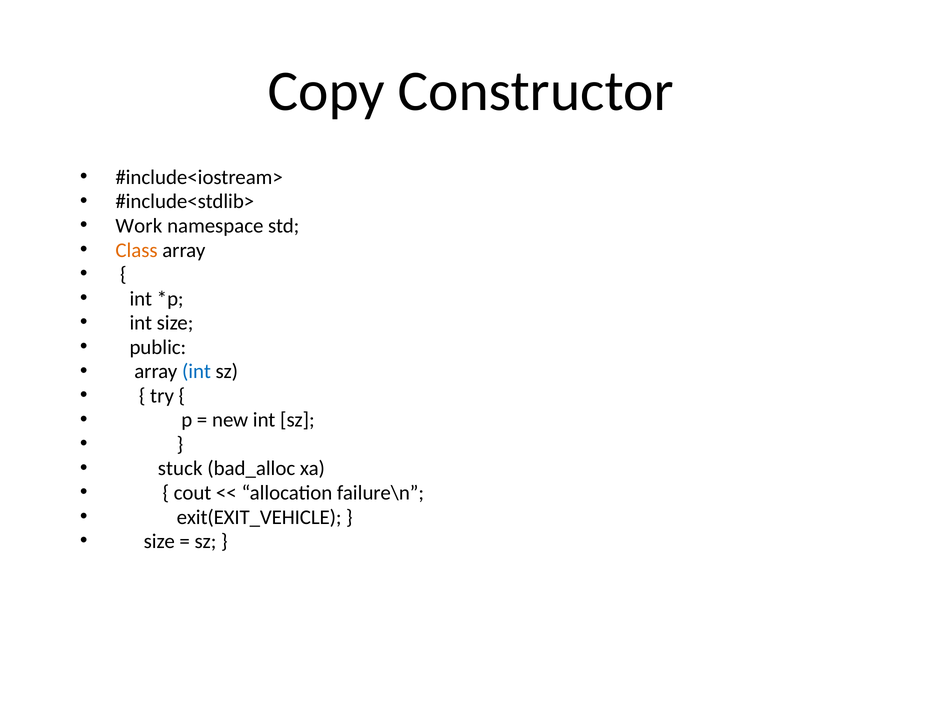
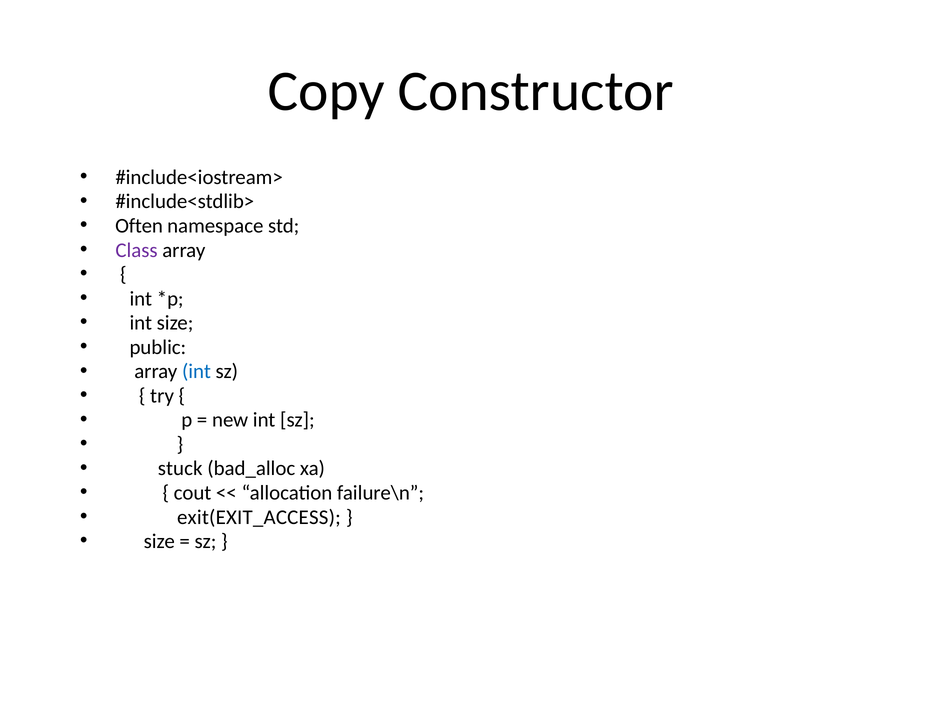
Work: Work -> Often (139, 226)
Class colour: orange -> purple (137, 250)
exit(EXIT_VEHICLE: exit(EXIT_VEHICLE -> exit(EXIT_ACCESS (259, 518)
